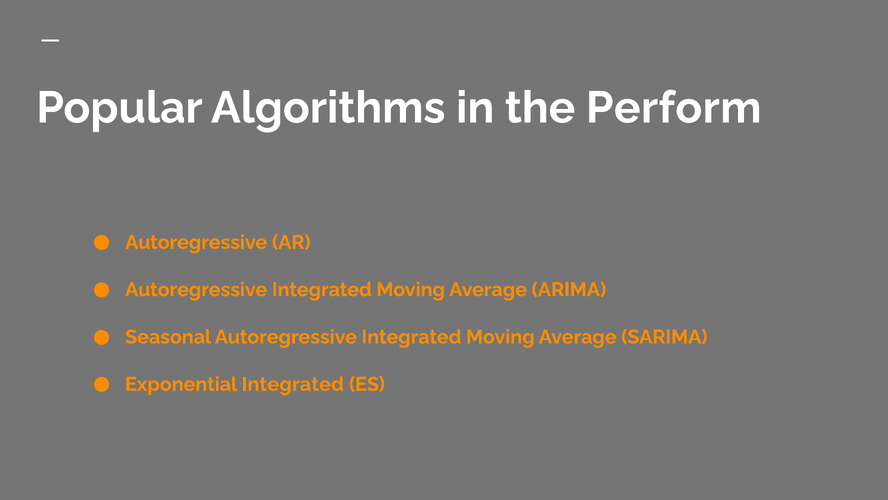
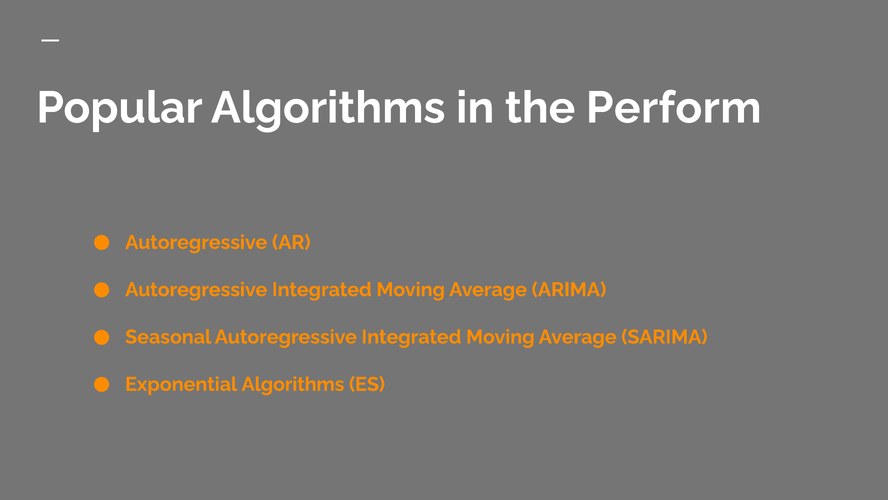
Exponential Integrated: Integrated -> Algorithms (293, 384)
